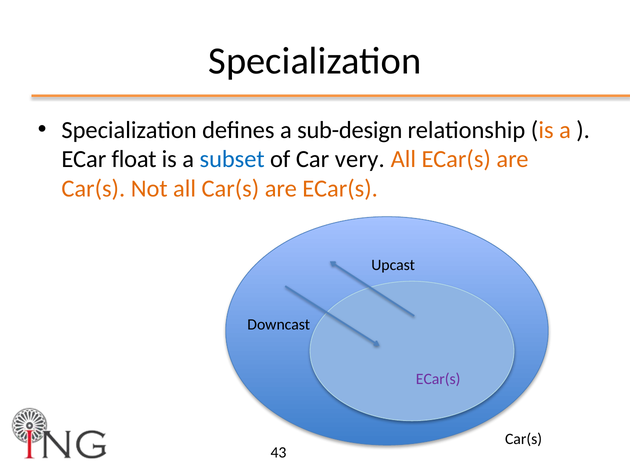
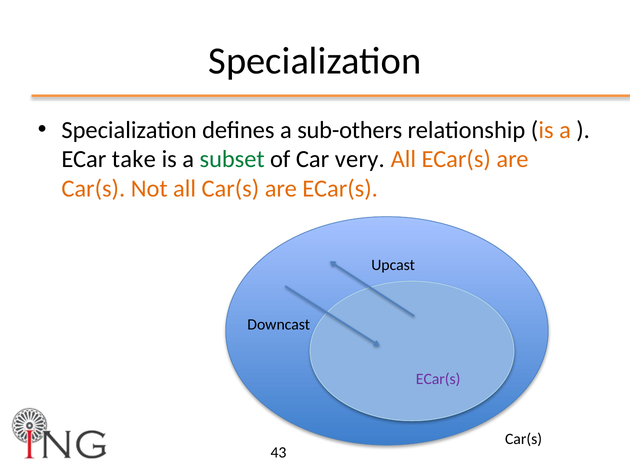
sub-design: sub-design -> sub-others (350, 130)
float: float -> take (134, 159)
subset colour: blue -> green (232, 159)
